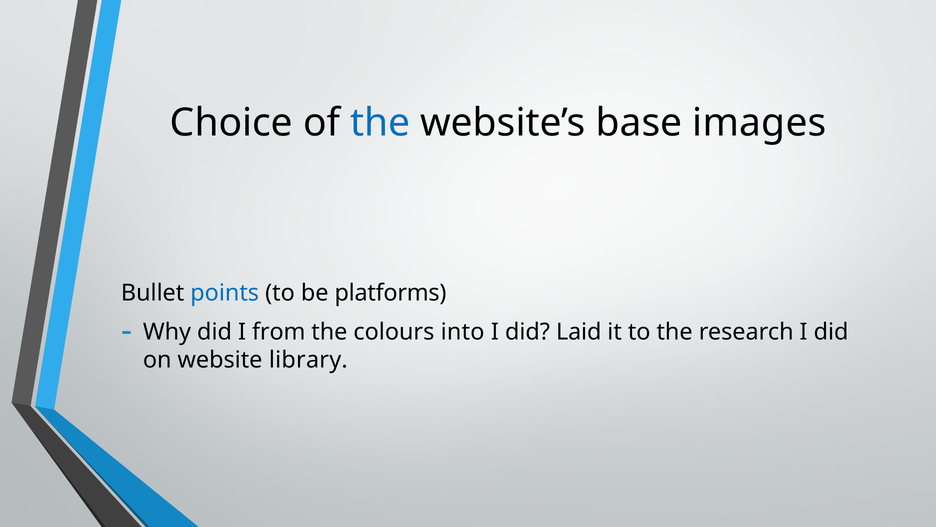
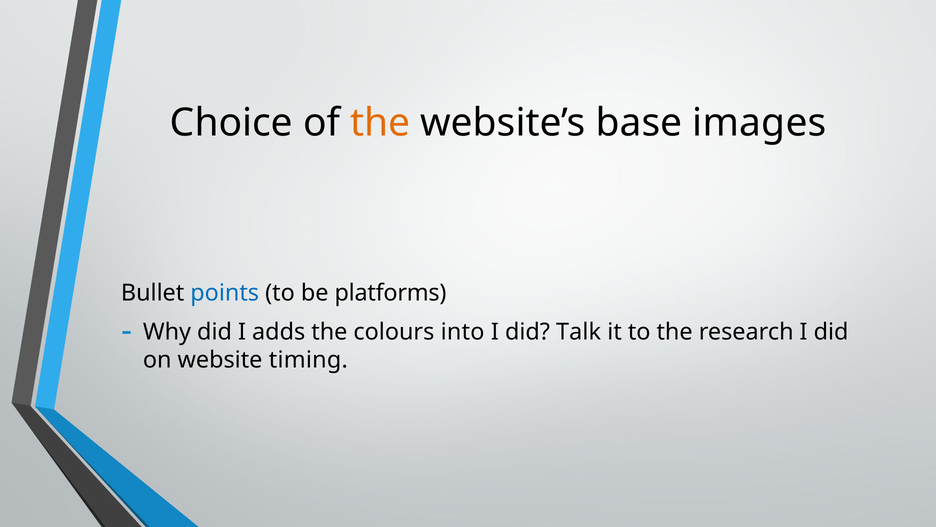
the colour: blue -> orange (380, 123)
from: from -> adds (279, 332)
Laid: Laid -> Talk (579, 332)
library: library -> timing (308, 360)
